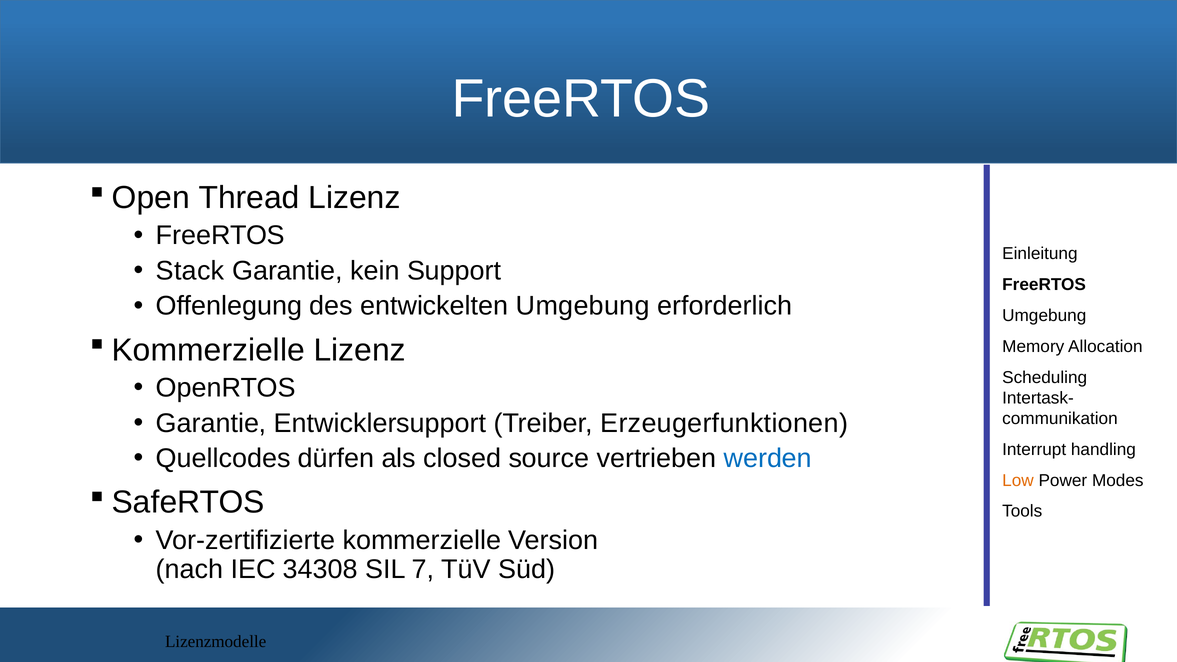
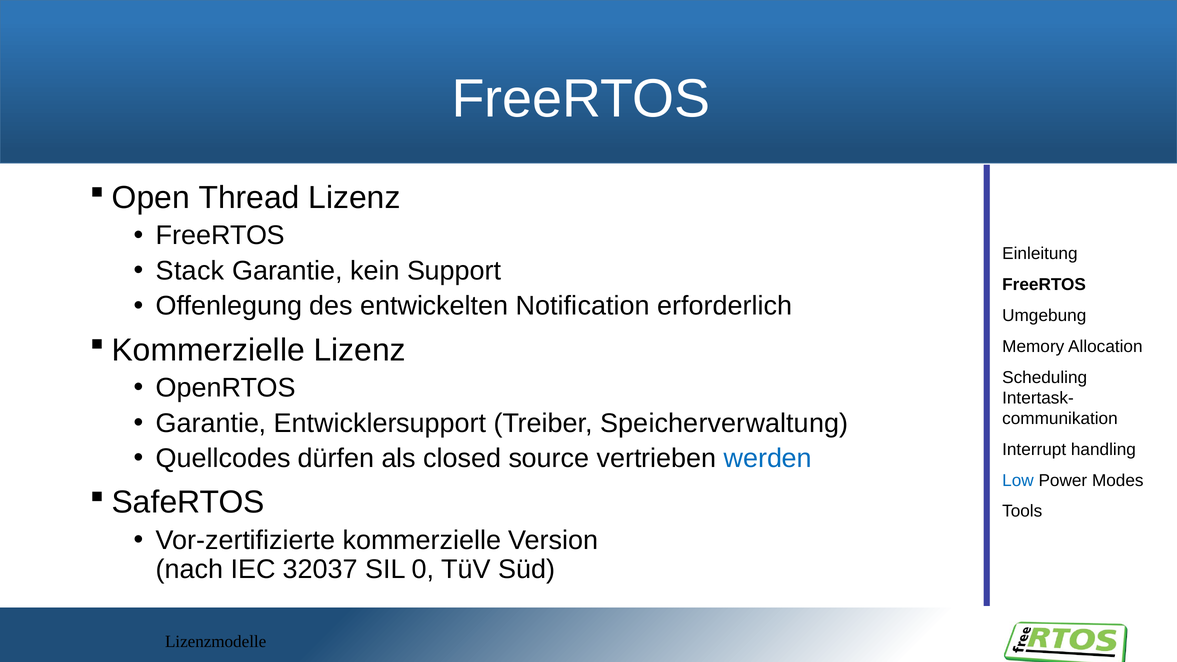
entwickelten Umgebung: Umgebung -> Notification (583, 306)
Erzeugerfunktionen: Erzeugerfunktionen -> Speicherverwaltung (724, 423)
Low colour: orange -> blue (1018, 480)
34308: 34308 -> 32037 (320, 569)
7: 7 -> 0 (423, 569)
